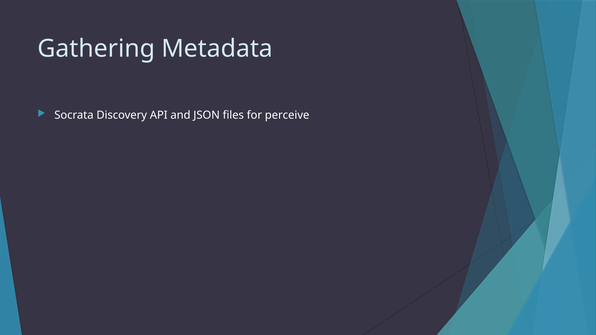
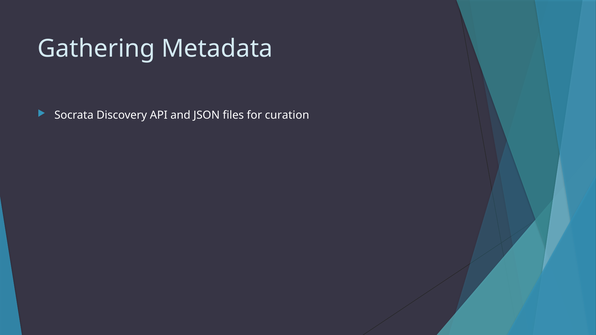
perceive: perceive -> curation (287, 115)
